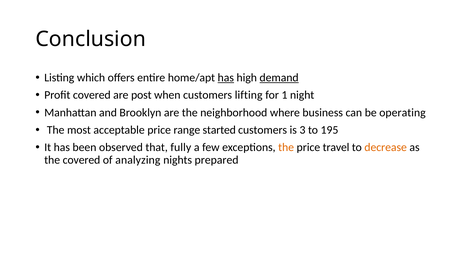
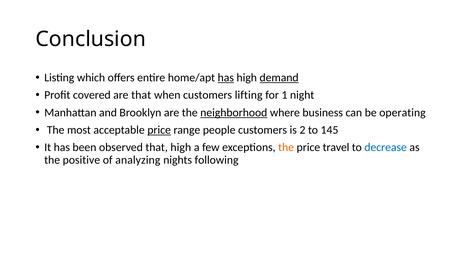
are post: post -> that (141, 95)
neighborhood underline: none -> present (234, 113)
price underline: none -> present (159, 130)
started: started -> people (219, 130)
3: 3 -> 2 (302, 130)
195: 195 -> 145 (329, 130)
that fully: fully -> high (181, 147)
decrease colour: orange -> blue (386, 147)
the covered: covered -> positive (81, 160)
prepared: prepared -> following (217, 160)
